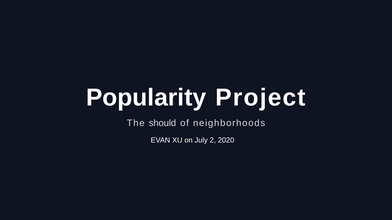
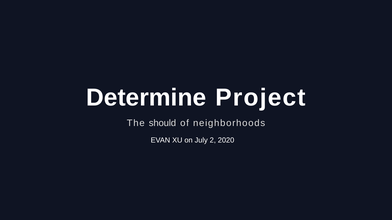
Popularity: Popularity -> Determine (146, 98)
